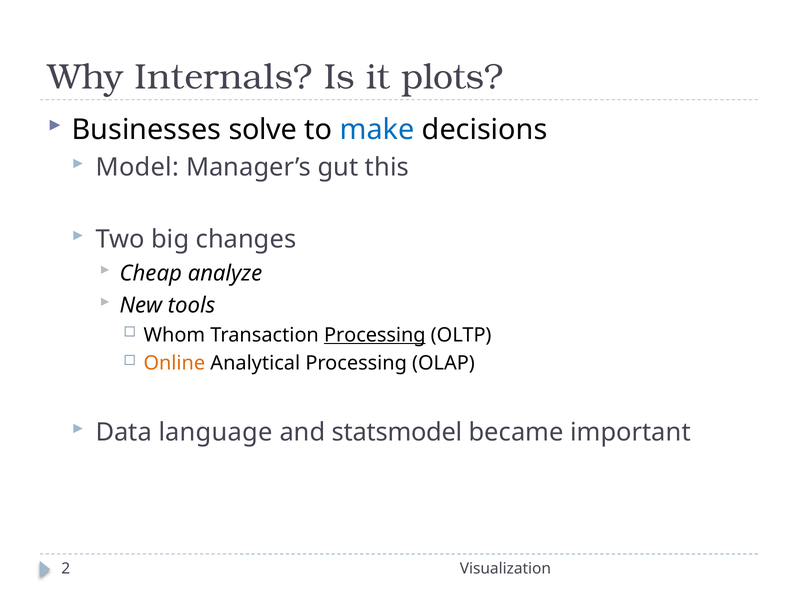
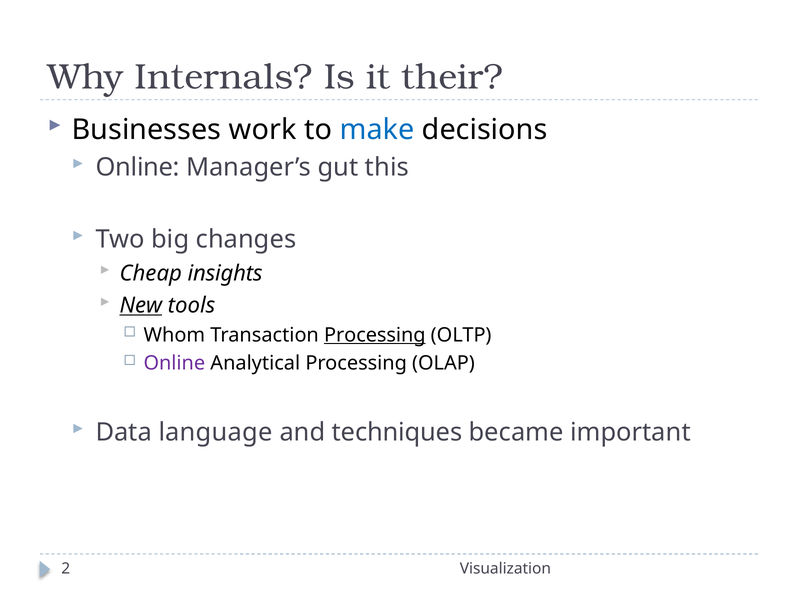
plots: plots -> their (452, 77)
solve: solve -> work (263, 130)
Model: Model -> Online (138, 167)
analyze: analyze -> insights (225, 274)
New underline: none -> present (141, 306)
Online colour: orange -> purple (174, 364)
statsmodel: statsmodel -> techniques (397, 433)
